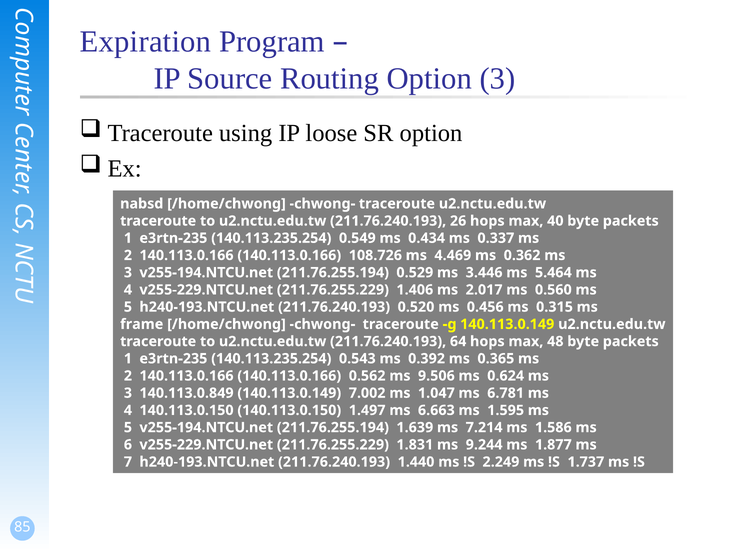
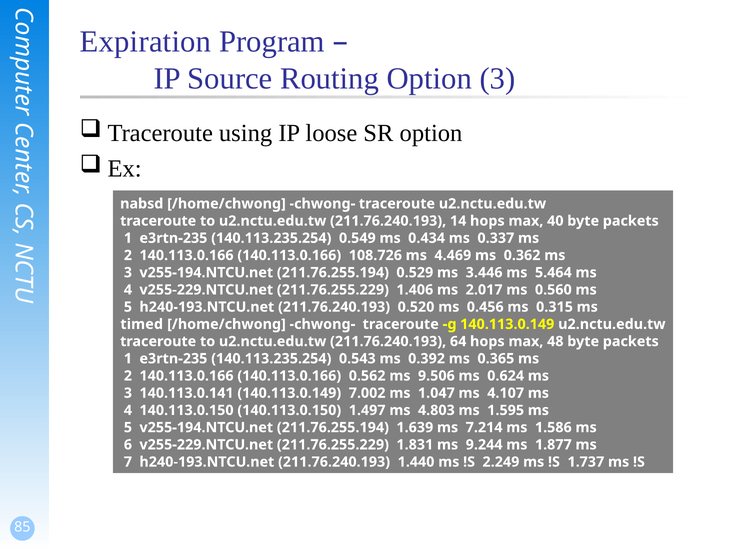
26: 26 -> 14 (458, 221)
frame: frame -> timed (142, 324)
140.113.0.849: 140.113.0.849 -> 140.113.0.141 (187, 393)
6.781: 6.781 -> 4.107 (506, 393)
6.663: 6.663 -> 4.803 (436, 410)
